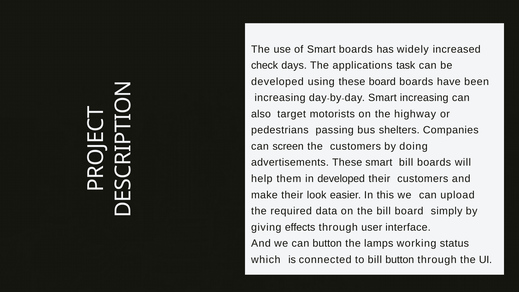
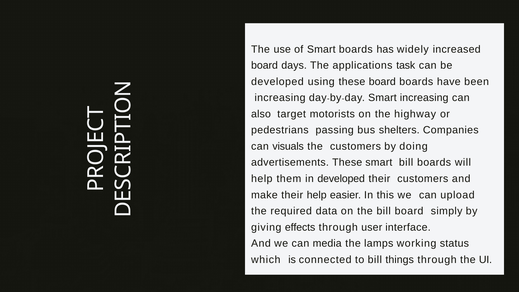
check: check -> board (264, 65)
screen: screen -> visuals (288, 146)
their look: look -> help (317, 195)
can button: button -> media (327, 243)
bill button: button -> things (400, 260)
